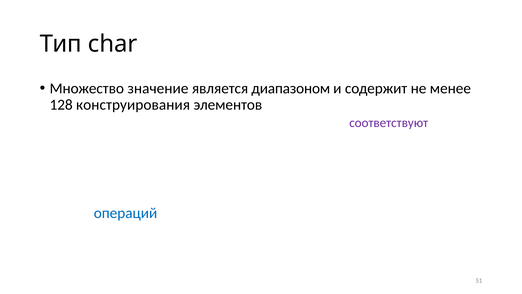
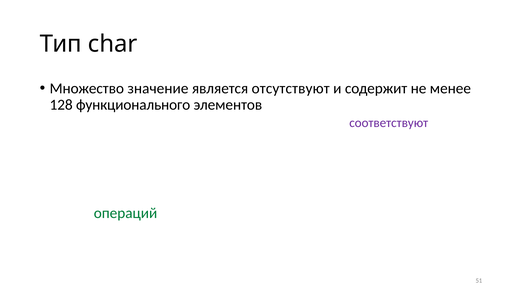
диапазоном: диапазоном -> отсутствуют (291, 88)
конструирования: конструирования -> функционального (133, 105)
операций colour: blue -> green (126, 213)
